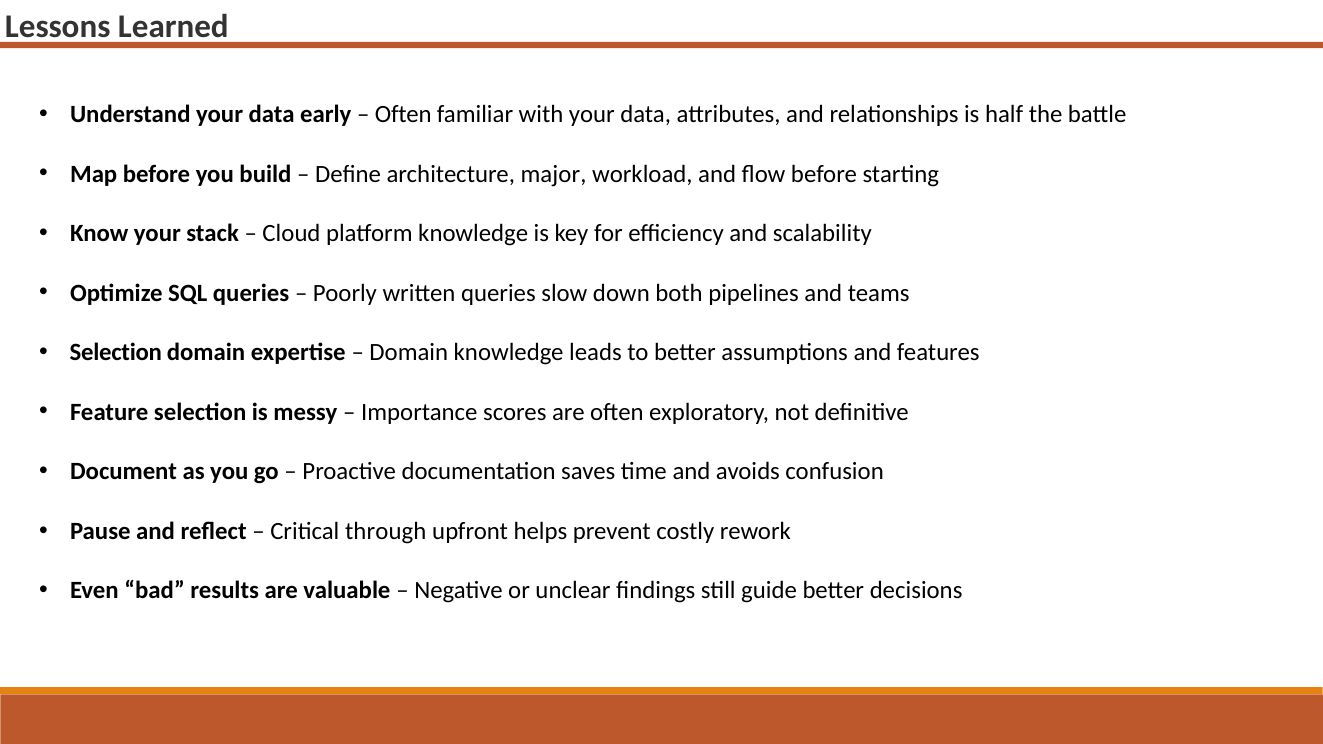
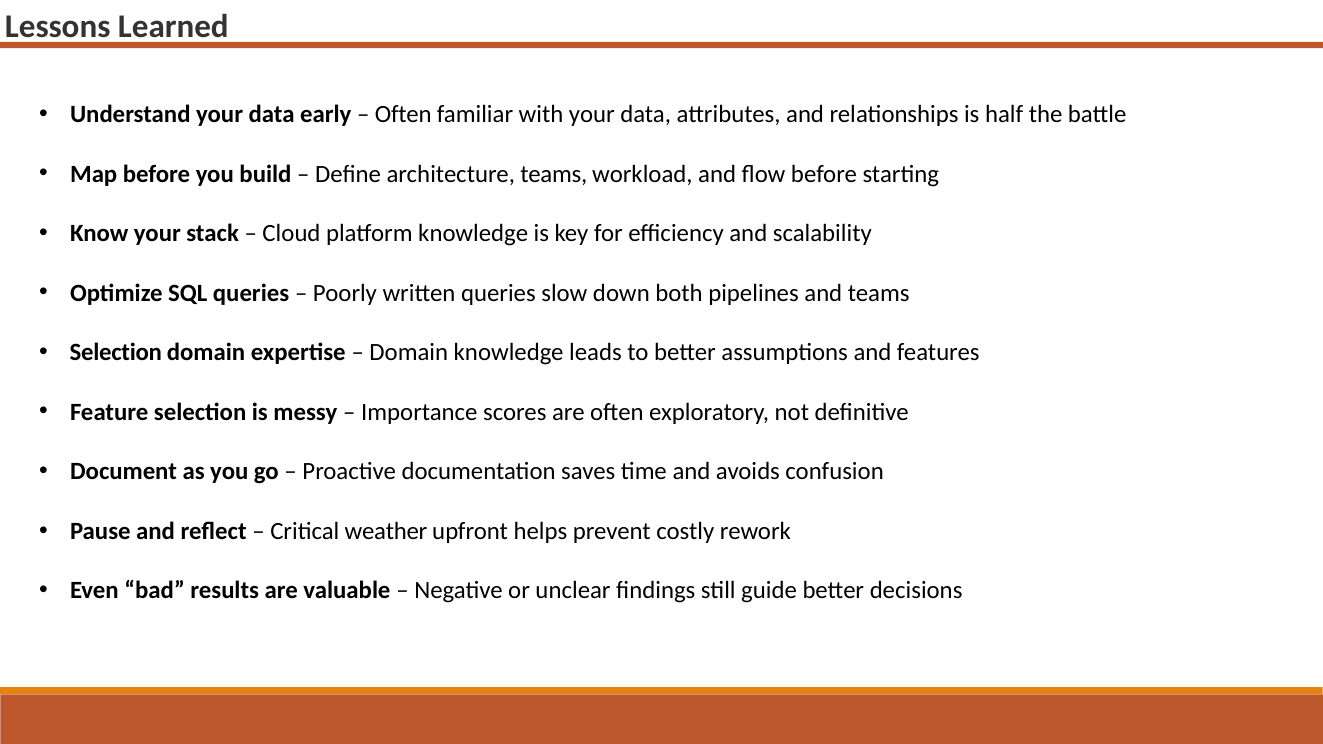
architecture major: major -> teams (554, 174)
through: through -> weather (386, 531)
